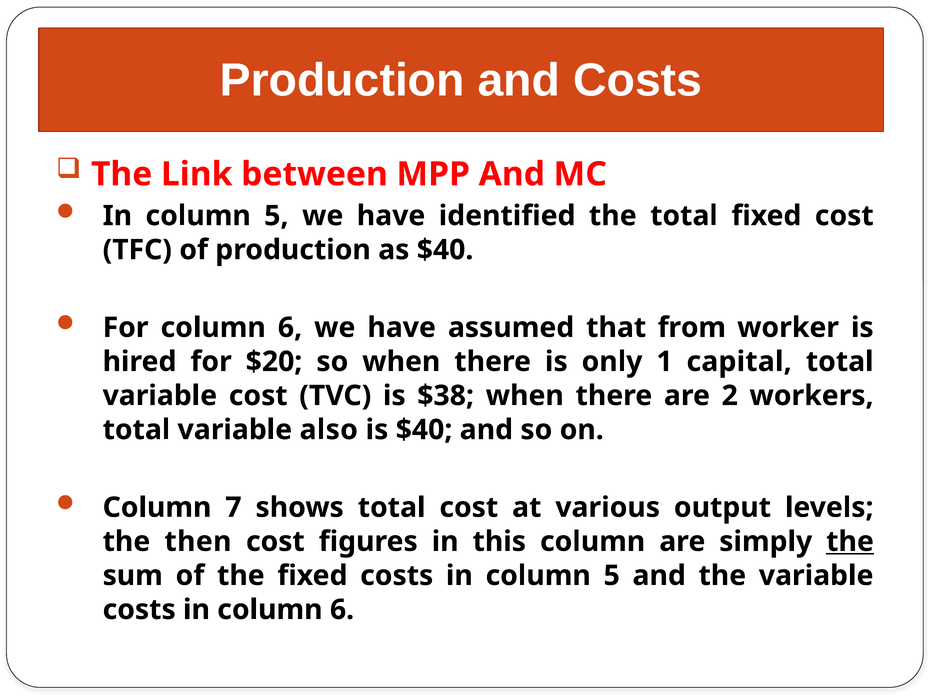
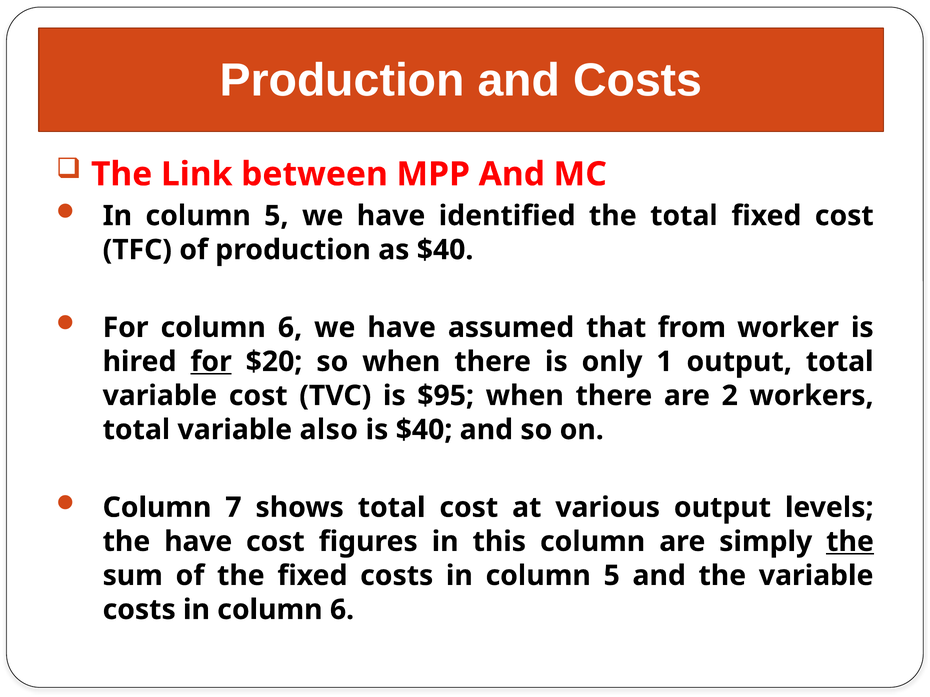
for underline: none -> present (211, 362)
1 capital: capital -> output (739, 362)
$38: $38 -> $95 (446, 396)
the then: then -> have (198, 542)
